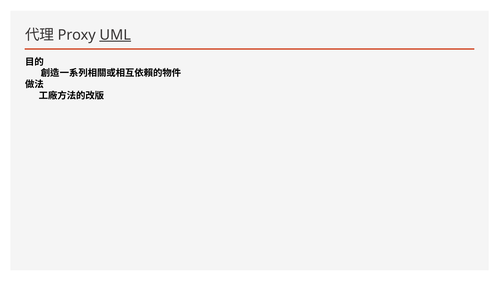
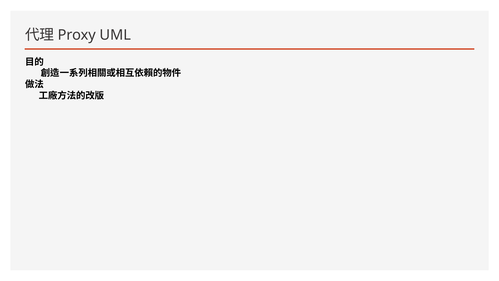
UML underline: present -> none (115, 35)
